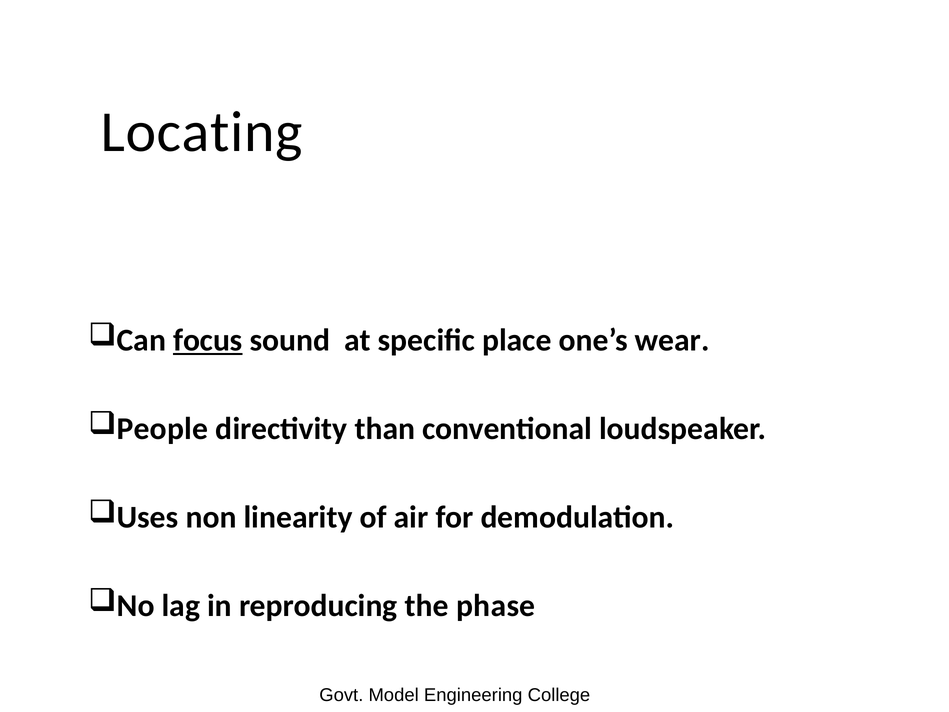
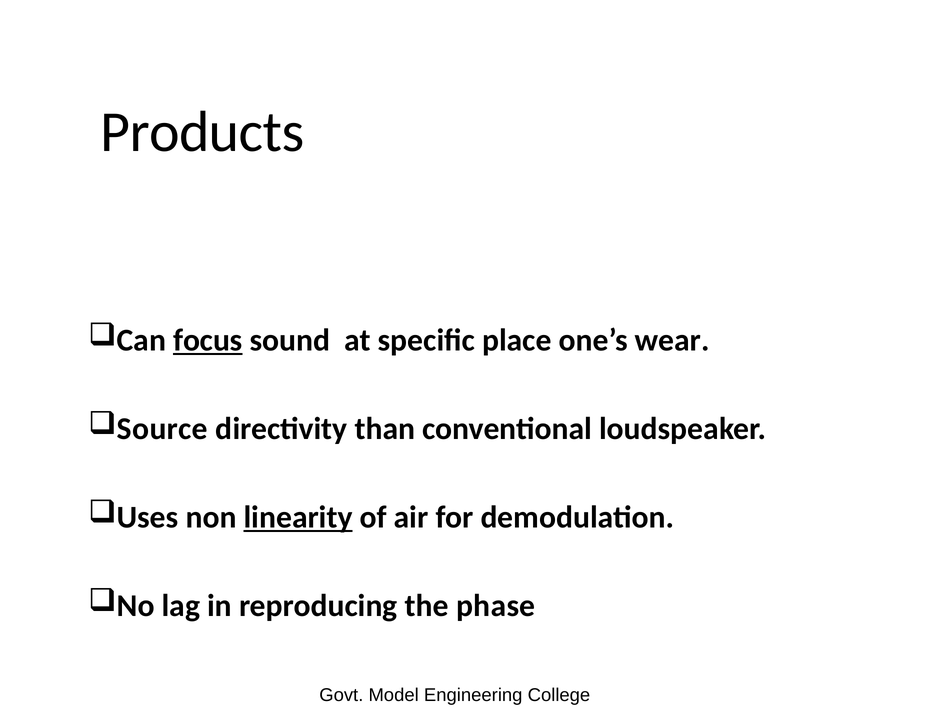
Locating: Locating -> Products (202, 132)
People: People -> Source (162, 429)
linearity underline: none -> present (298, 517)
